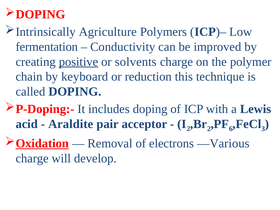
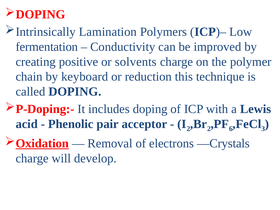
Agriculture: Agriculture -> Lamination (108, 32)
positive underline: present -> none (79, 62)
Araldite: Araldite -> Phenolic (71, 124)
—Various: —Various -> —Crystals (223, 143)
